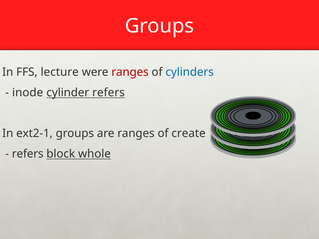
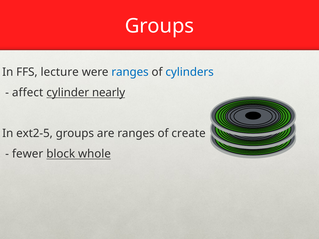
ranges colour: red -> blue (130, 72)
inode: inode -> affect (28, 93)
cylinder refers: refers -> nearly (109, 93)
ext2-1: ext2-1 -> ext2-5 (34, 134)
refers: refers -> fewer (28, 154)
